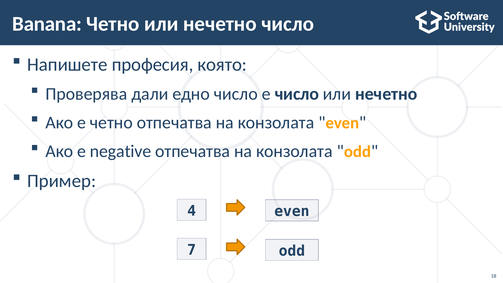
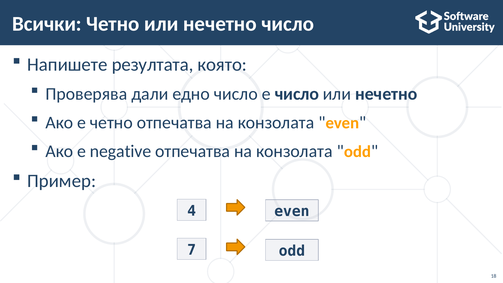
Banana: Banana -> Всички (47, 24)
професия: професия -> резултата (153, 65)
